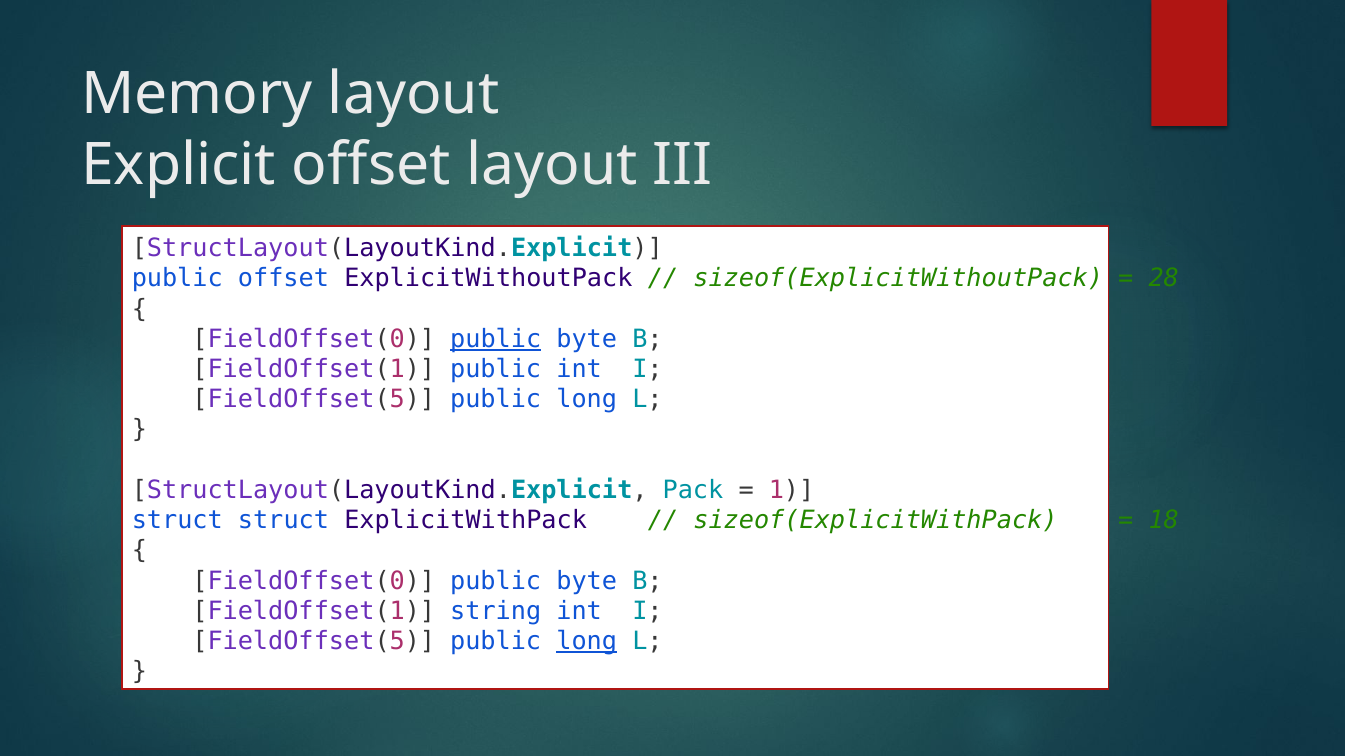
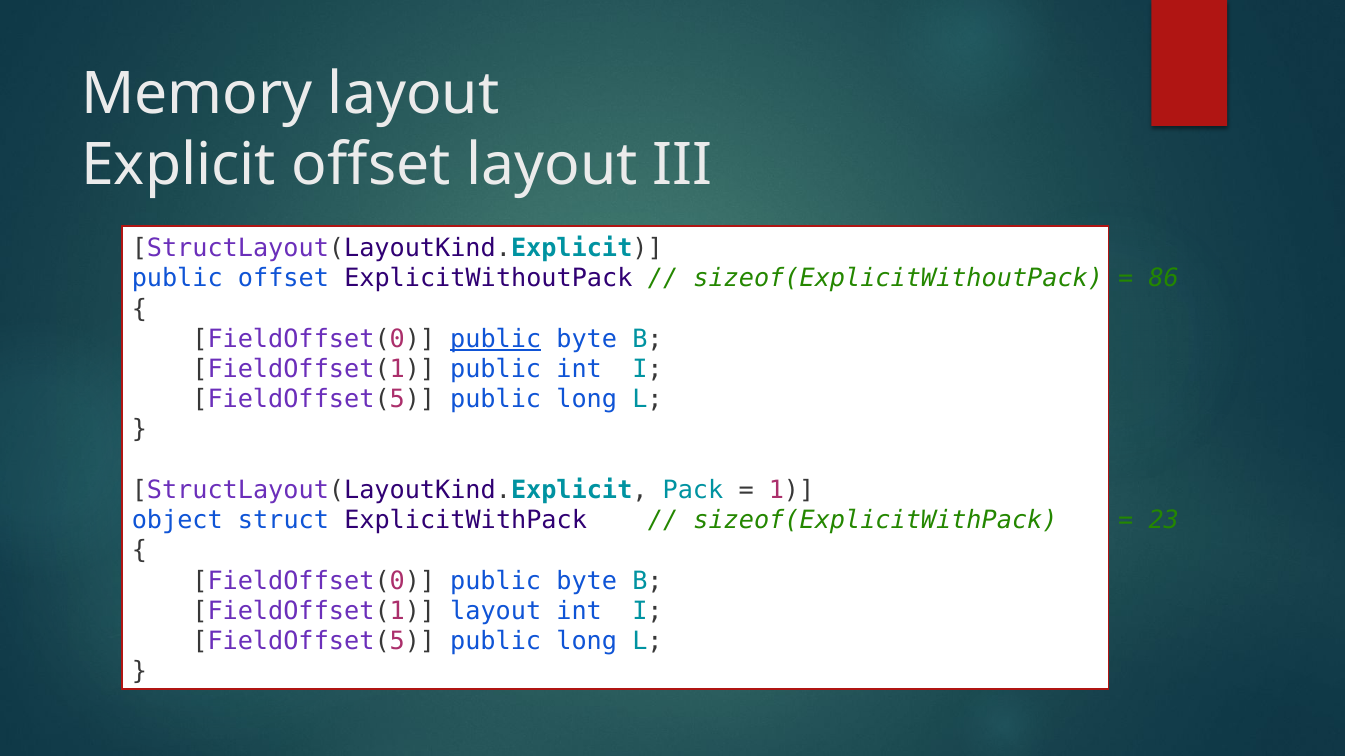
28: 28 -> 86 (1164, 279)
struct: struct -> object (177, 521)
18: 18 -> 23 (1164, 521)
FieldOffset(1 string: string -> layout (496, 612)
long underline: present -> none (587, 642)
